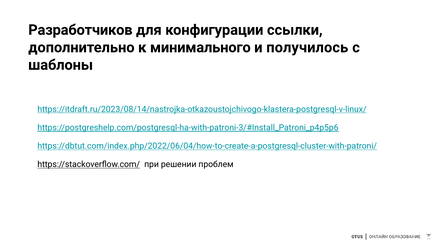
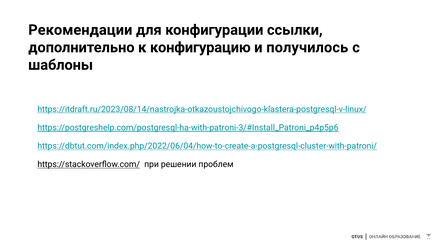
Разработчиков: Разработчиков -> Рекомендации (80, 30)
минимального: минимального -> конфигурацию (200, 47)
